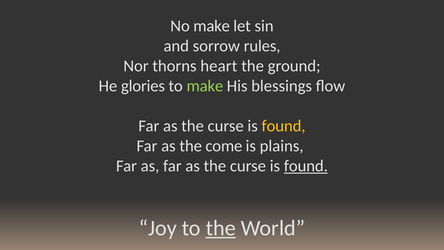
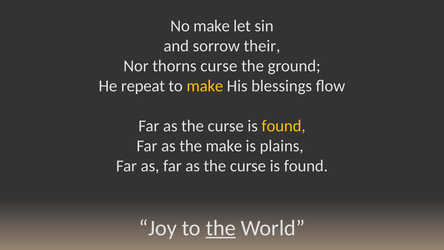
rules: rules -> their (262, 46)
thorns heart: heart -> curse (219, 66)
glories: glories -> repeat (143, 86)
make colour: light green -> yellow (205, 86)
the come: come -> make (224, 146)
found underline: present -> none (306, 166)
